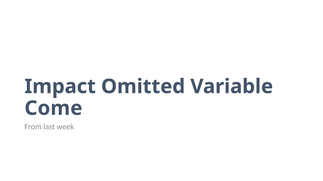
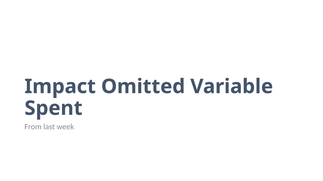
Come: Come -> Spent (53, 109)
